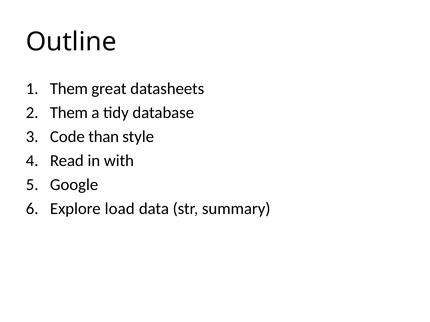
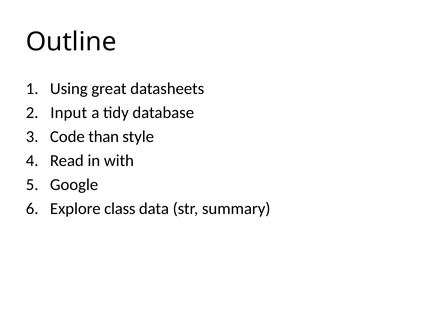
Them: Them -> Using (69, 89)
Them: Them -> Input (69, 113)
load: load -> class (120, 209)
